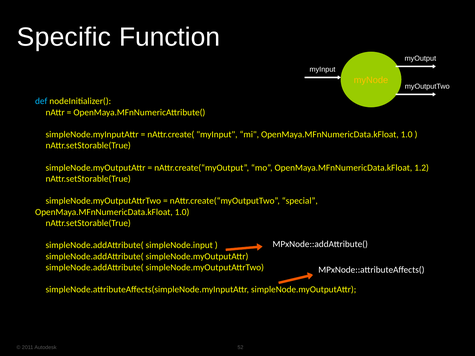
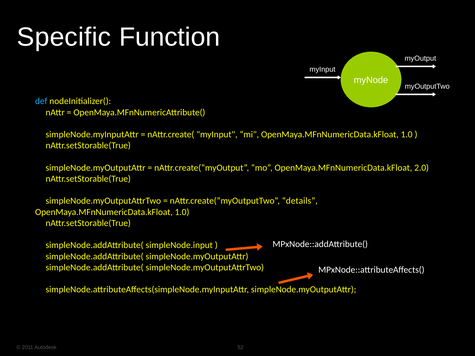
myNode colour: yellow -> white (371, 80)
1.2: 1.2 -> 2.0 (422, 168)
special: special -> details (300, 201)
